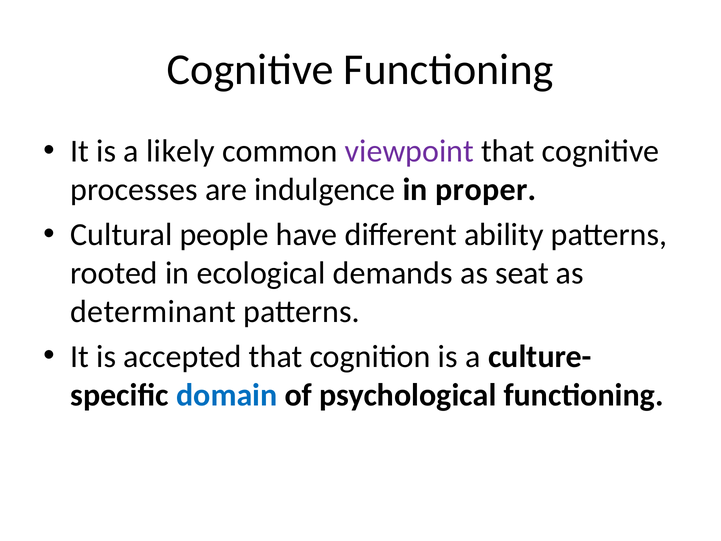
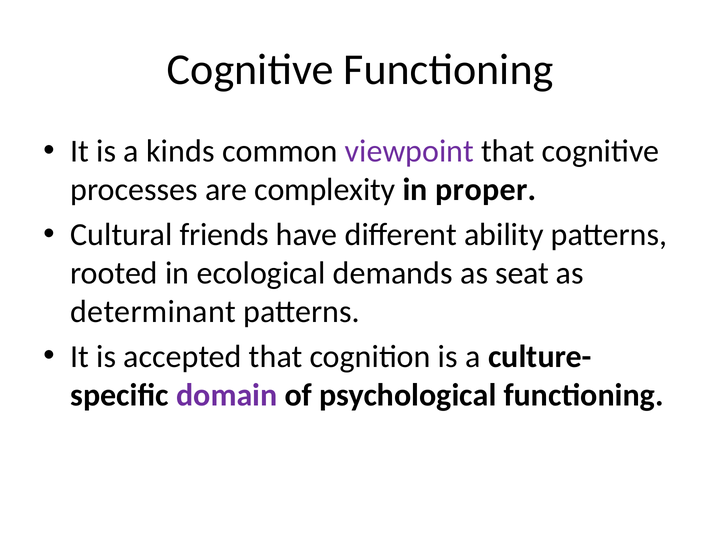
likely: likely -> kinds (181, 151)
indulgence: indulgence -> complexity (325, 190)
people: people -> friends (224, 235)
domain colour: blue -> purple (227, 395)
